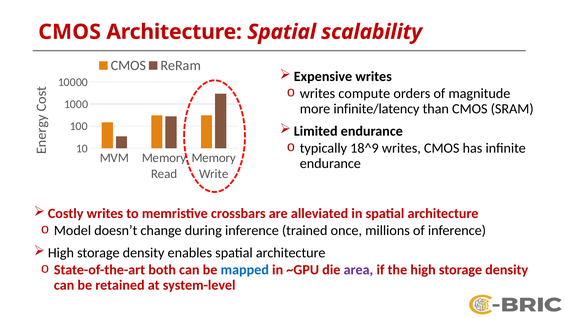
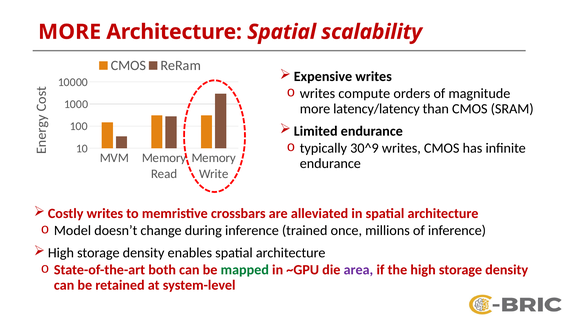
CMOS: CMOS -> MORE (70, 32)
infinite/latency: infinite/latency -> latency/latency (376, 109)
18^9: 18^9 -> 30^9 (364, 148)
mapped colour: blue -> green (245, 270)
